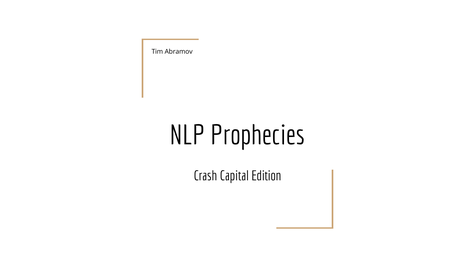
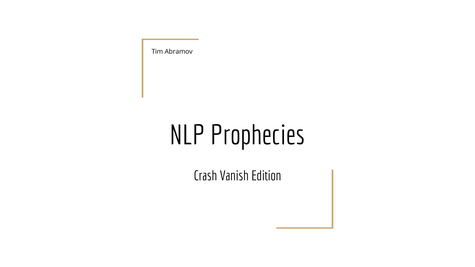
Capital: Capital -> Vanish (234, 176)
